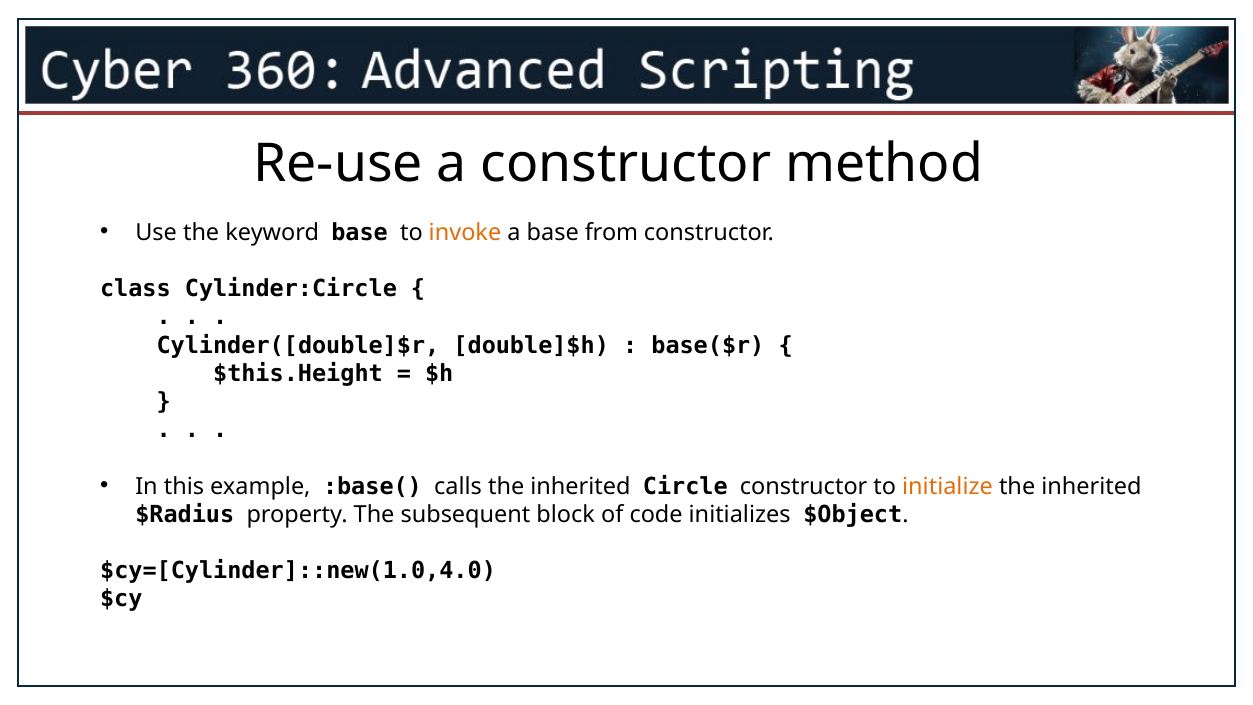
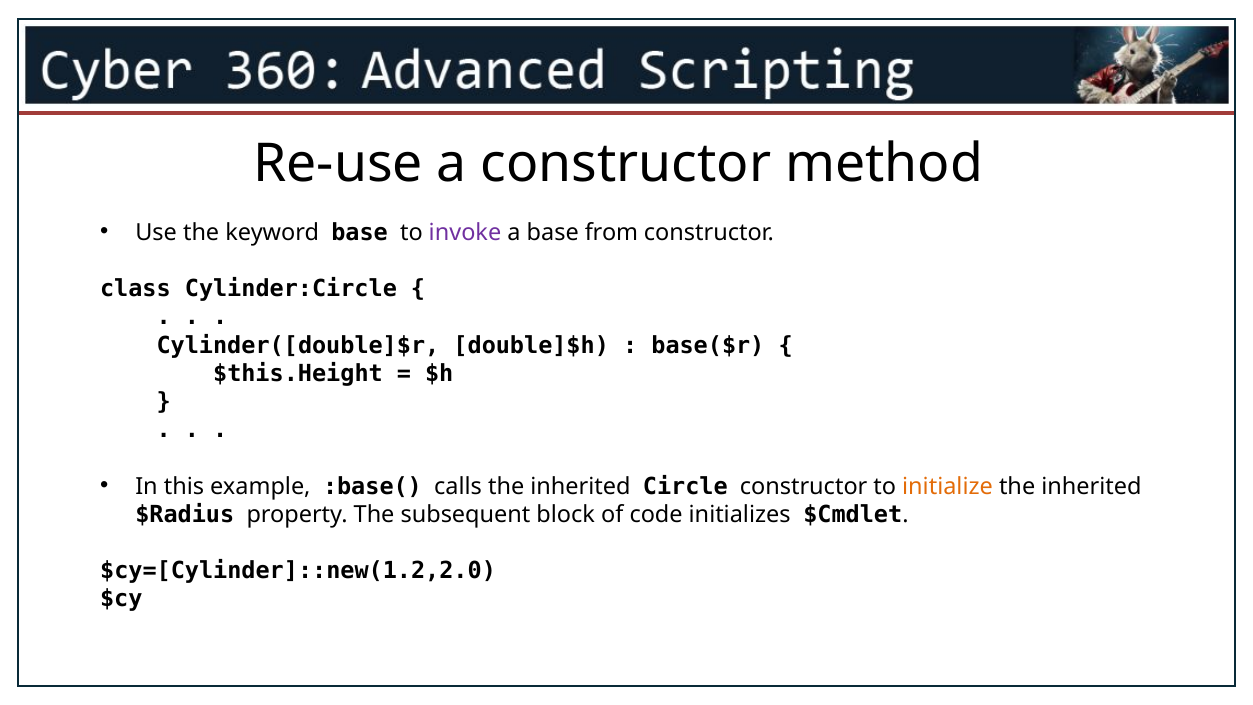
invoke colour: orange -> purple (465, 232)
$Object: $Object -> $Cmdlet (853, 514)
$cy=[Cylinder]::new(1.0,4.0: $cy=[Cylinder]::new(1.0,4.0 -> $cy=[Cylinder]::new(1.2,2.0 (298, 571)
